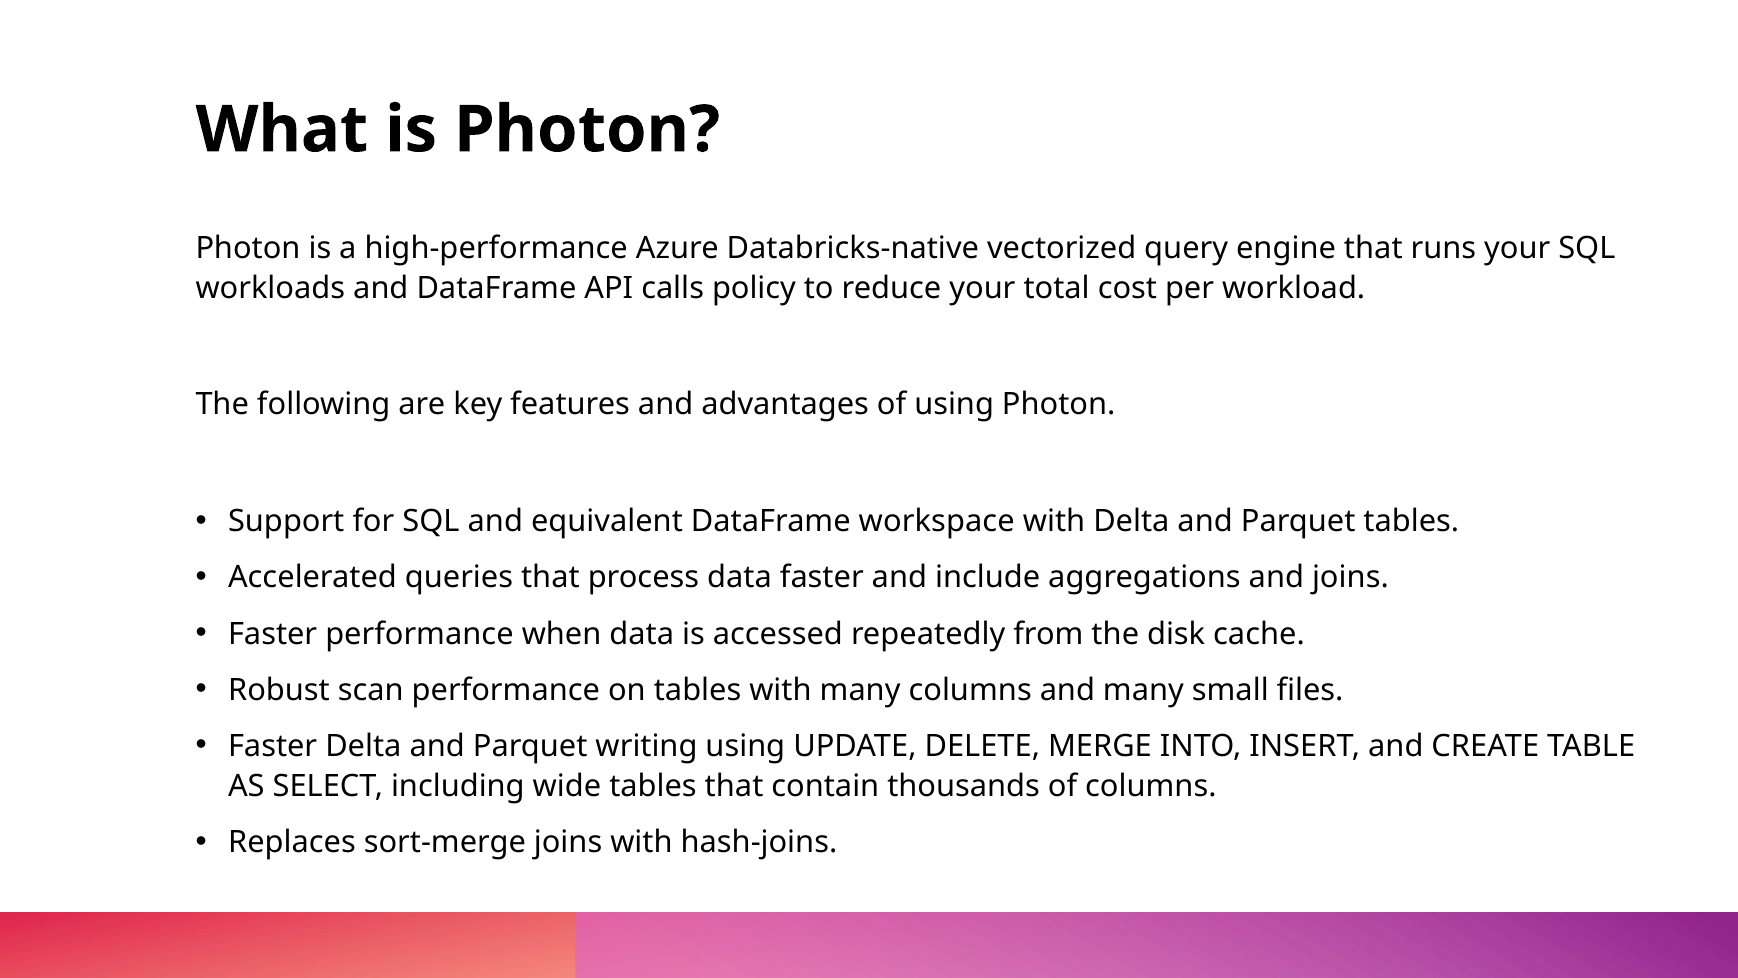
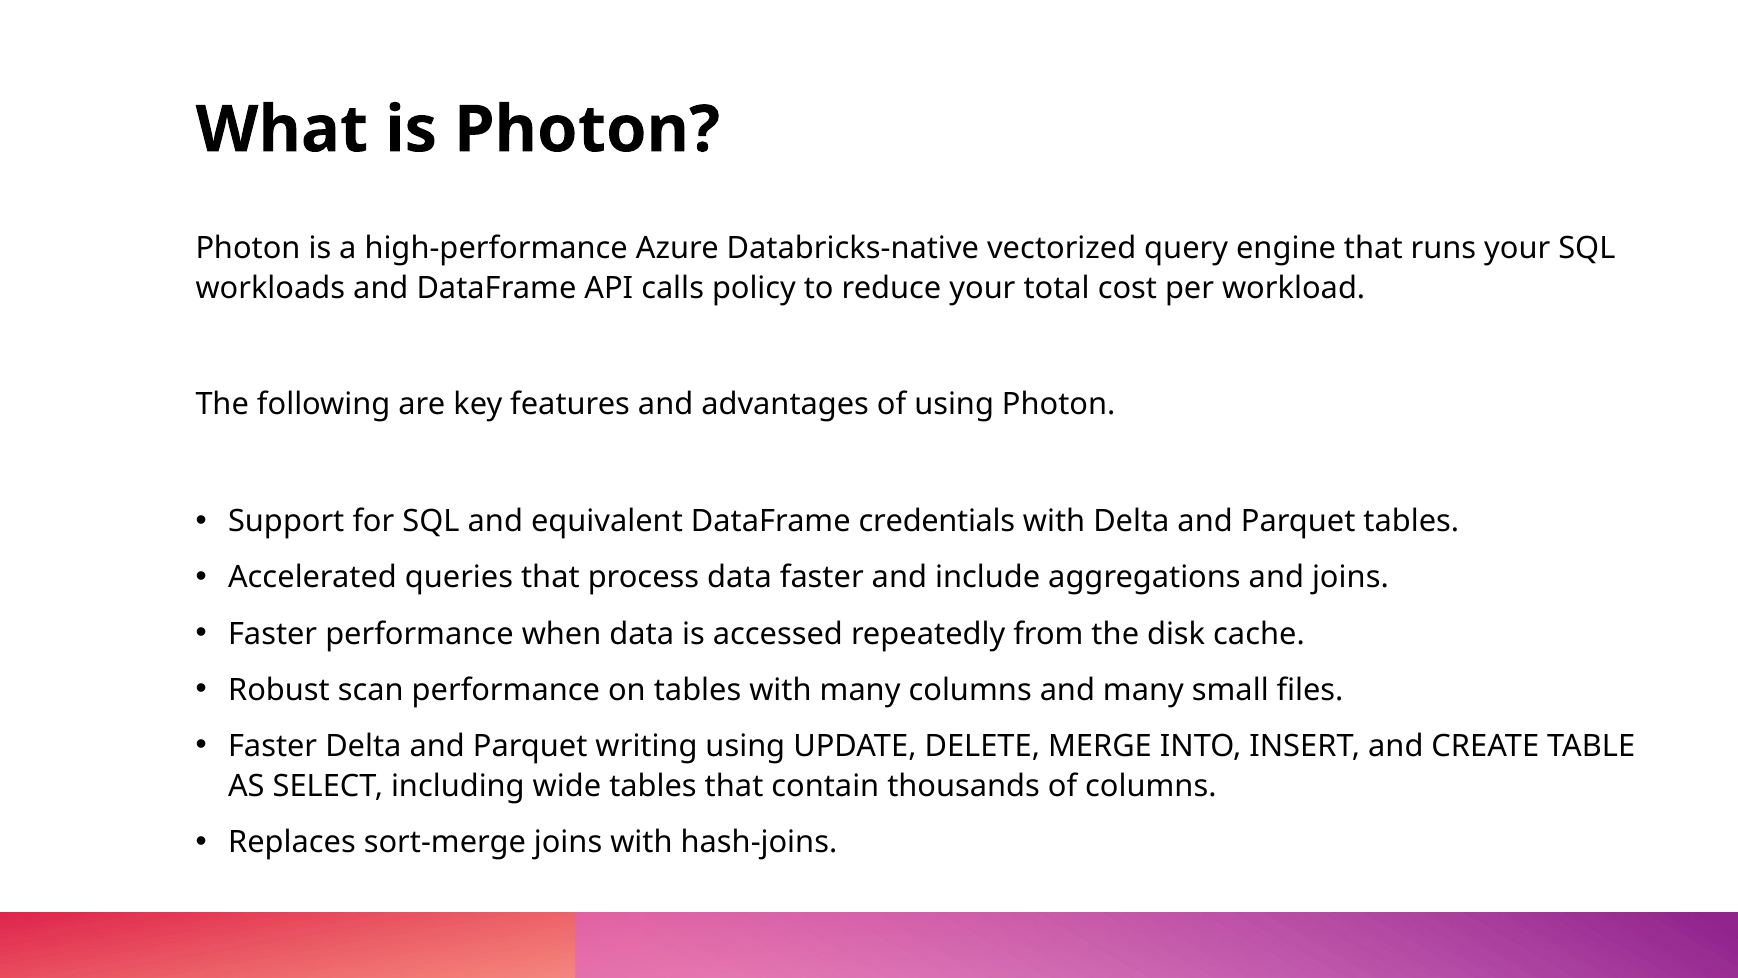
workspace: workspace -> credentials (937, 521)
